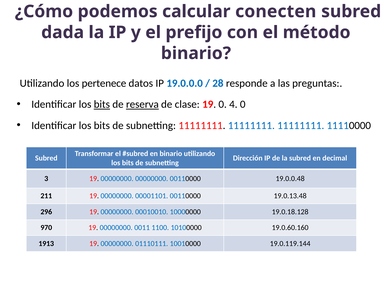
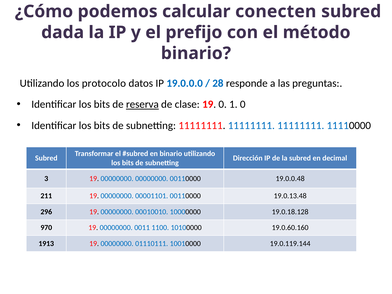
pertenece: pertenece -> protocolo (104, 83)
bits underline: present -> none (102, 104)
4: 4 -> 1 (233, 104)
